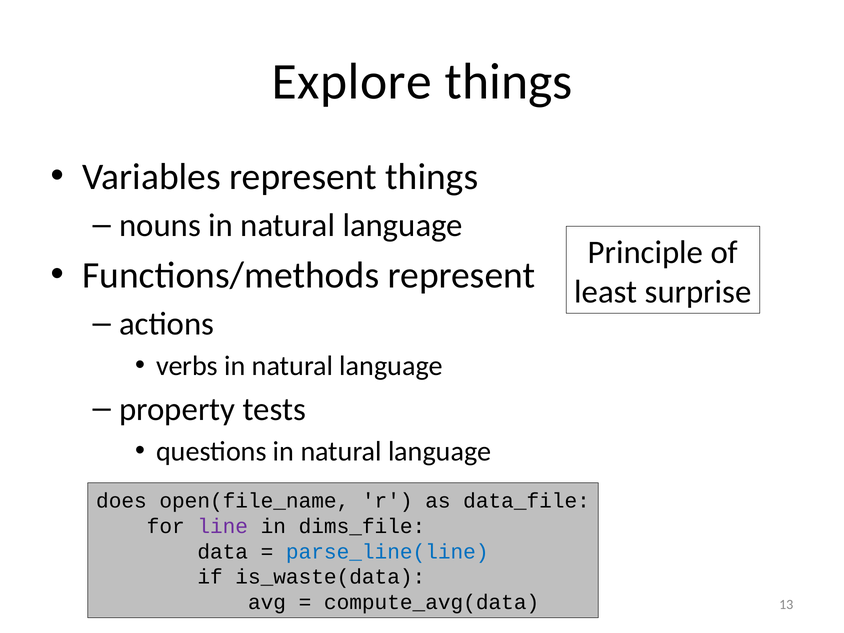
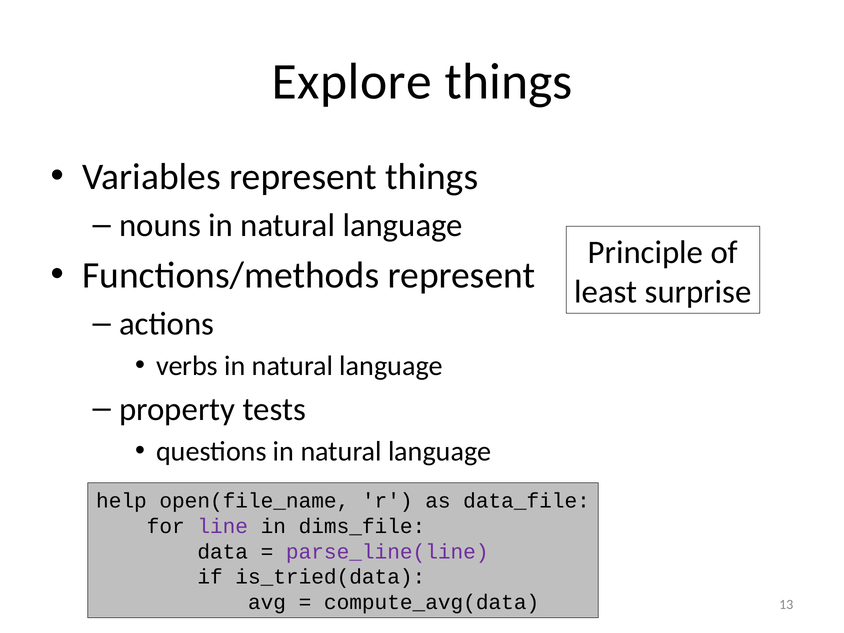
does: does -> help (121, 501)
parse_line(line colour: blue -> purple (387, 552)
is_waste(data: is_waste(data -> is_tried(data (330, 577)
